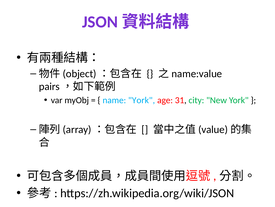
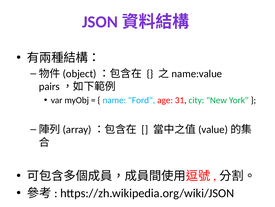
name York: York -> Ford (142, 100)
